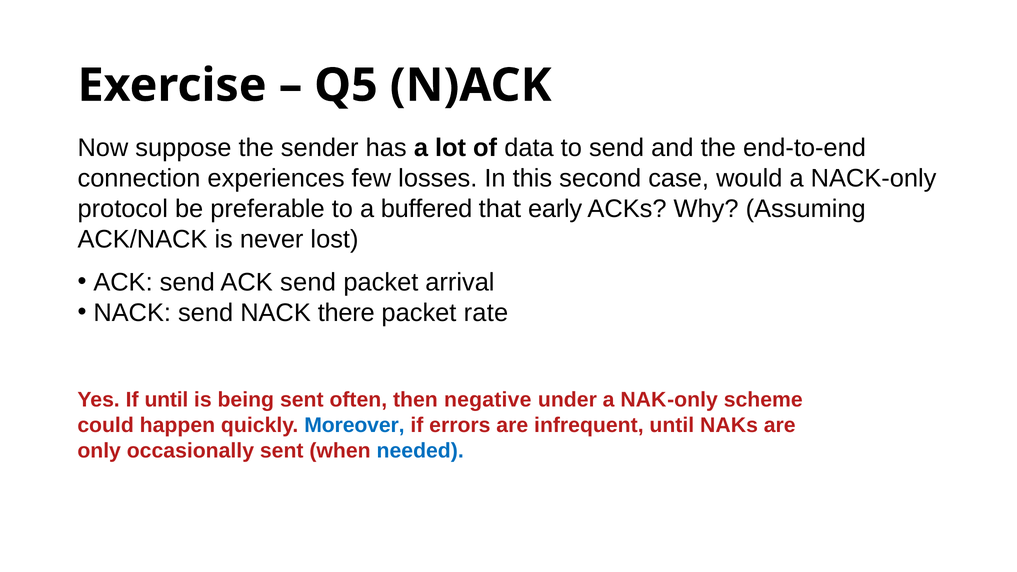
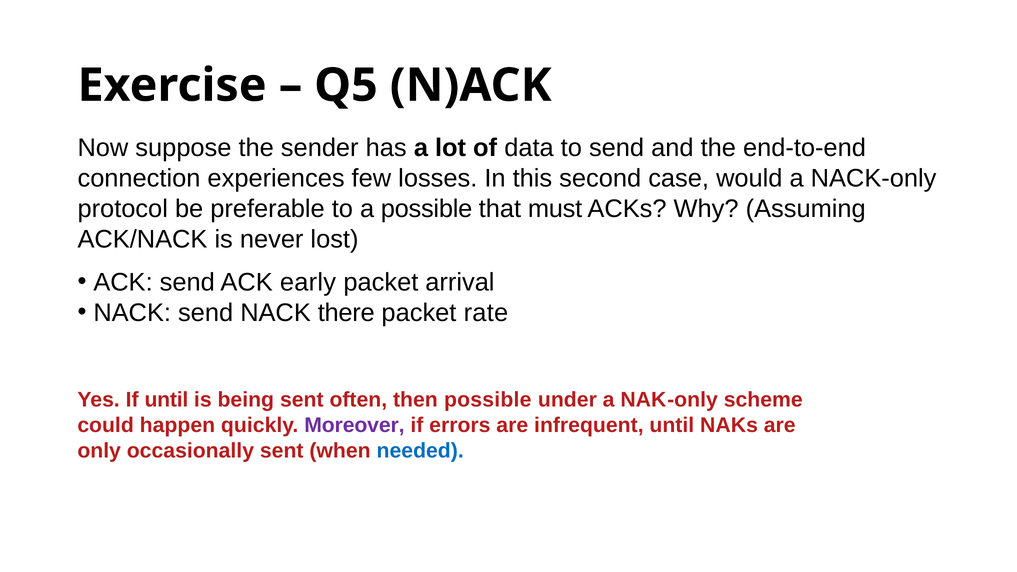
a buffered: buffered -> possible (427, 209)
early: early -> must (555, 209)
send ACK send: send -> early (308, 282)
then negative: negative -> possible (488, 400)
Moreover colour: blue -> purple (354, 425)
